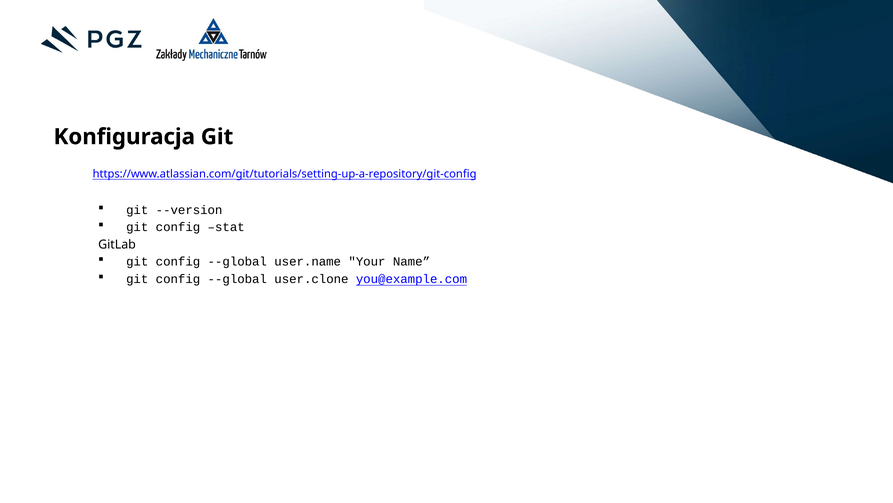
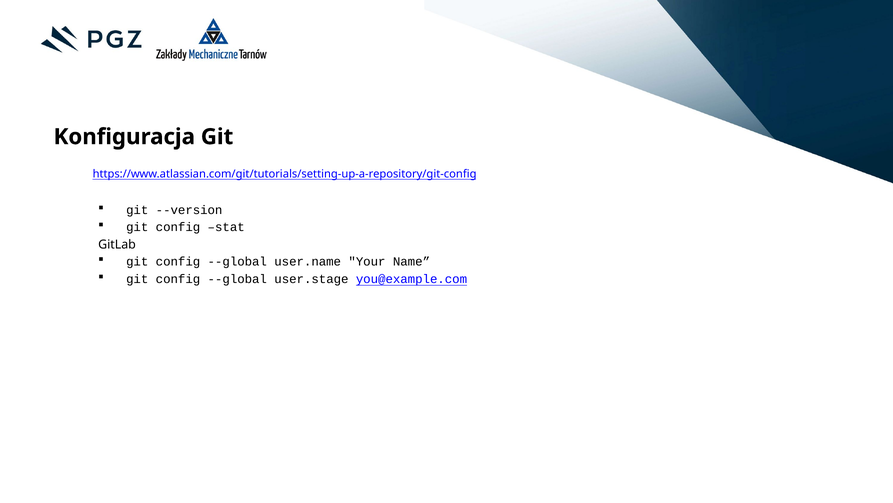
user.clone: user.clone -> user.stage (311, 279)
